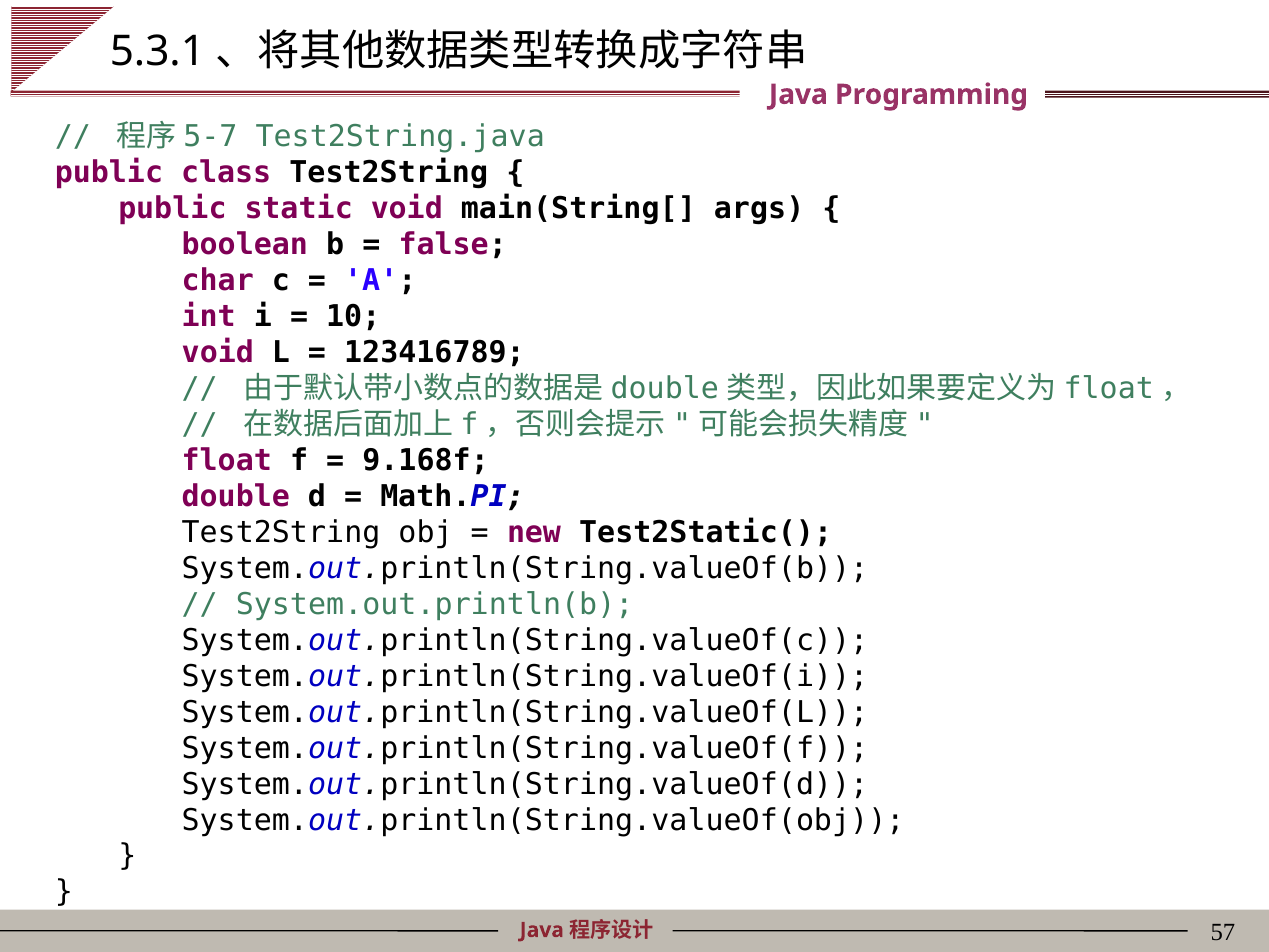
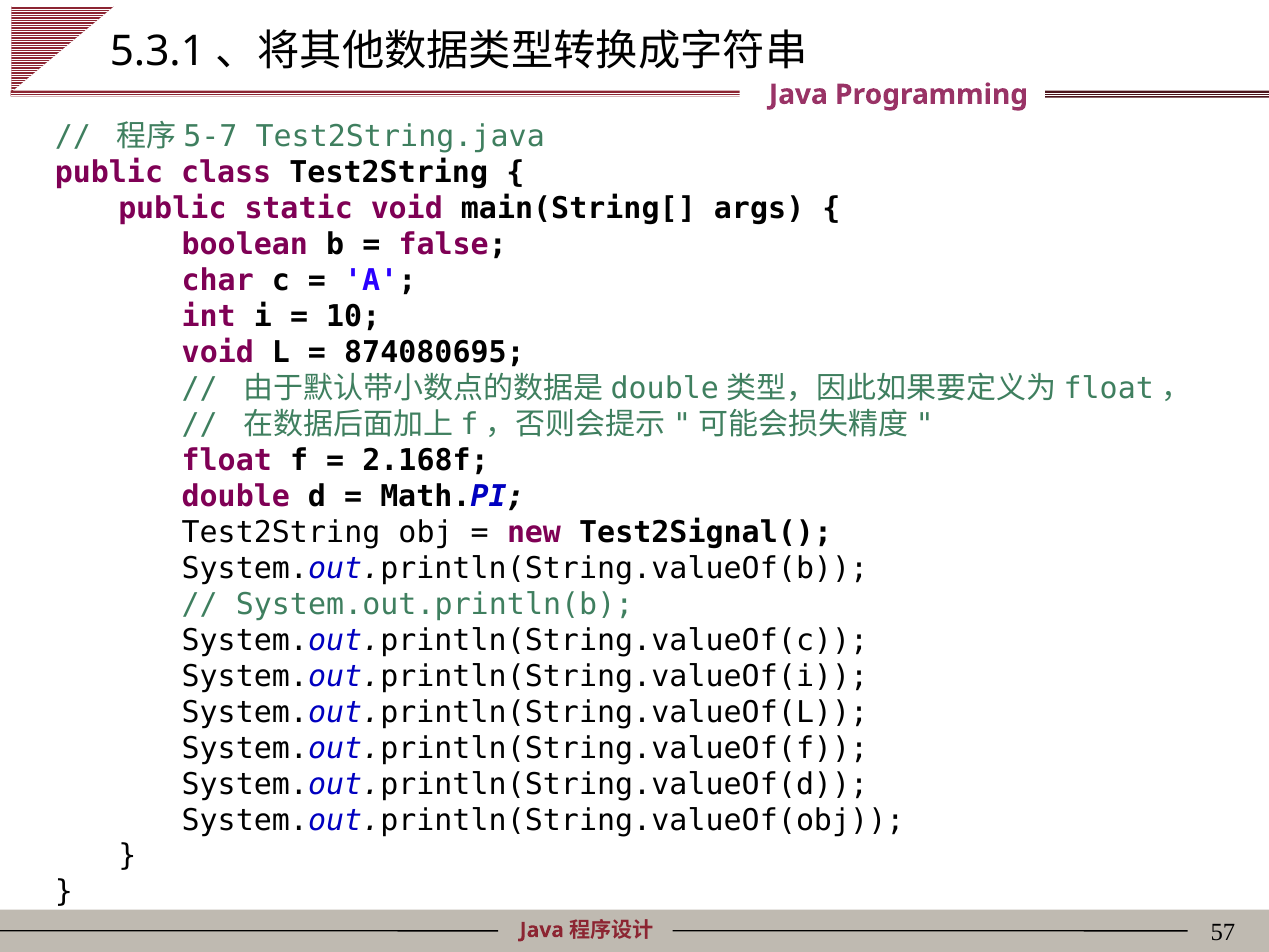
123416789: 123416789 -> 874080695 (434, 352)
9.168f: 9.168f -> 2.168f (426, 460)
Test2Static(: Test2Static( -> Test2Signal( (706, 532)
